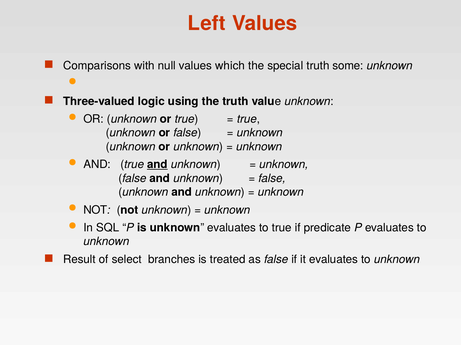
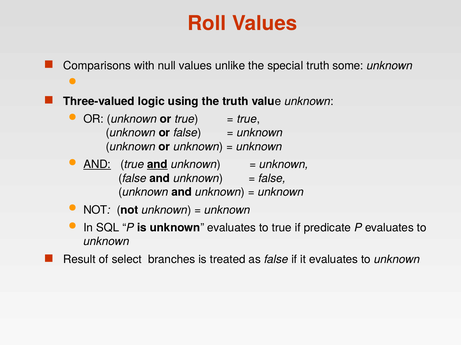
Left: Left -> Roll (207, 23)
which: which -> unlike (230, 66)
AND underline: none -> present (97, 165)
